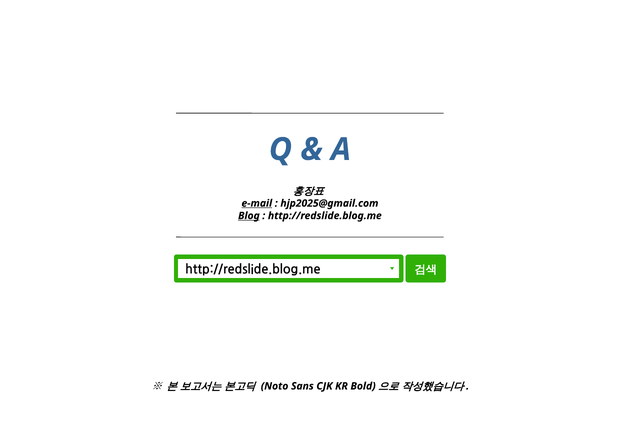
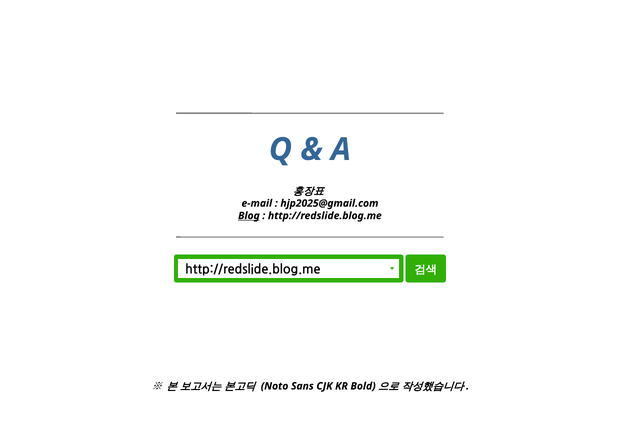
e-mail underline: present -> none (257, 203)
